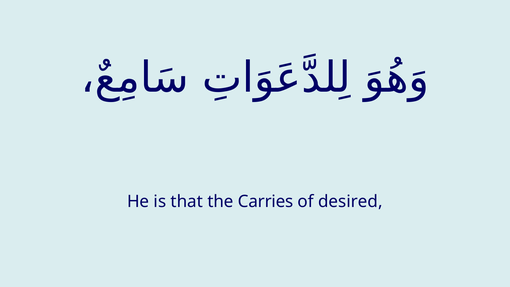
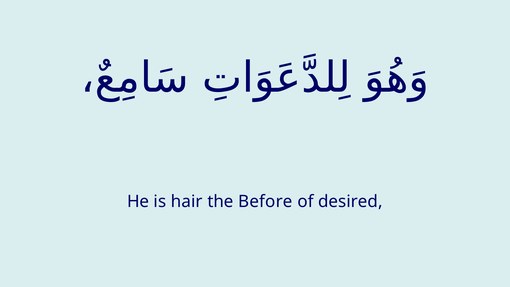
that: that -> hair (187, 201)
Carries: Carries -> Before (265, 201)
